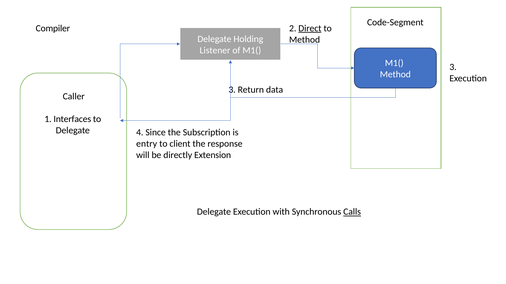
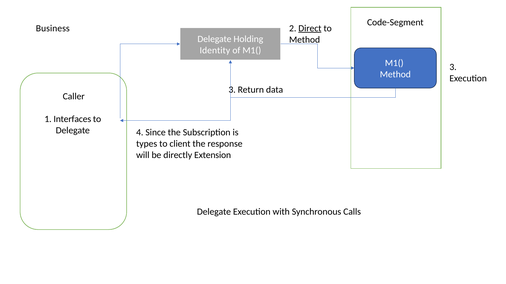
Compiler: Compiler -> Business (53, 28)
Listener: Listener -> Identity (215, 50)
entry: entry -> types (147, 144)
Calls underline: present -> none (352, 212)
